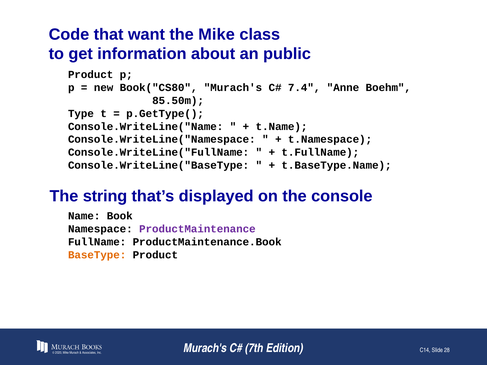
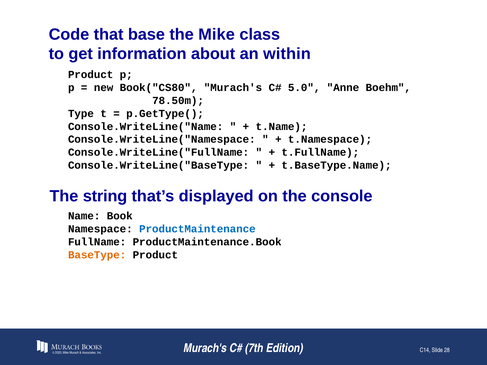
want: want -> base (146, 35)
public: public -> within (287, 54)
7.4: 7.4 -> 5.0 (304, 88)
85.50m: 85.50m -> 78.50m (178, 101)
ProductMaintenance colour: purple -> blue (197, 229)
